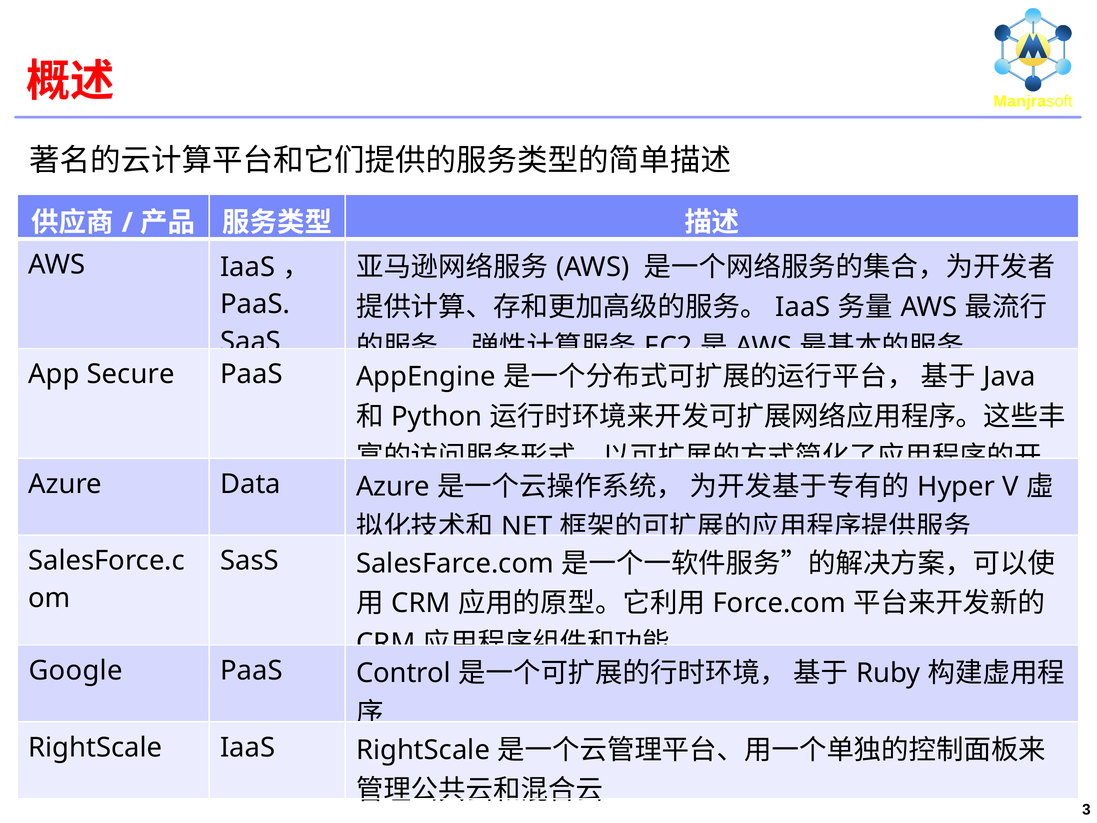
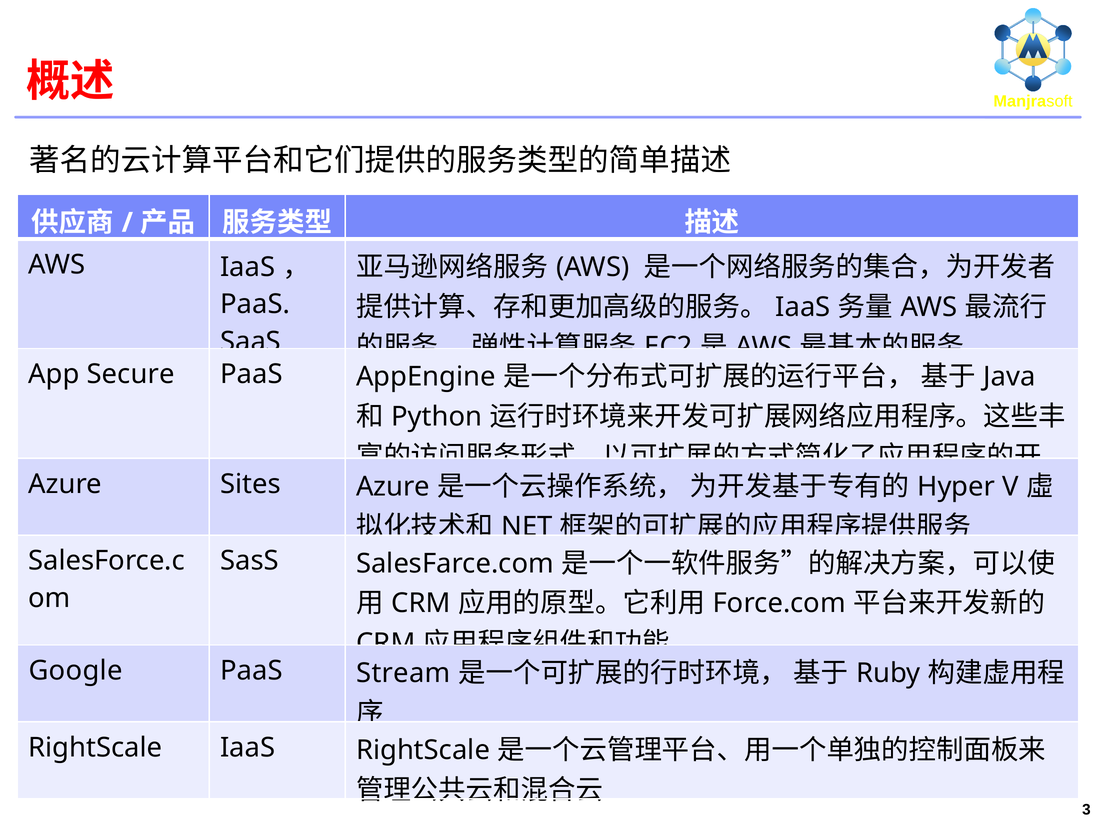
Data: Data -> Sites (251, 484)
Control: Control -> Stream (403, 673)
